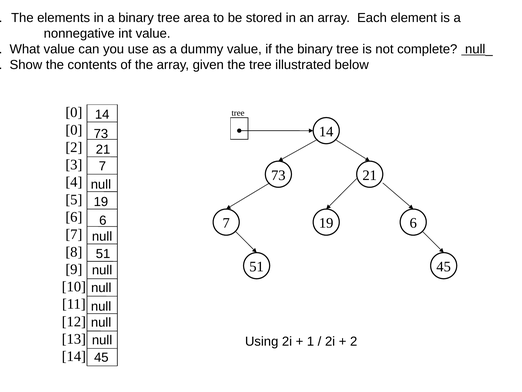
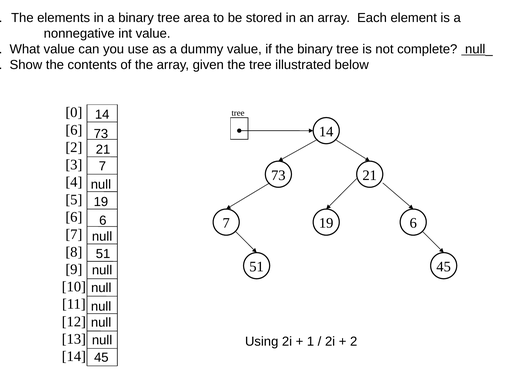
0: 0 -> 6 (74, 130)
